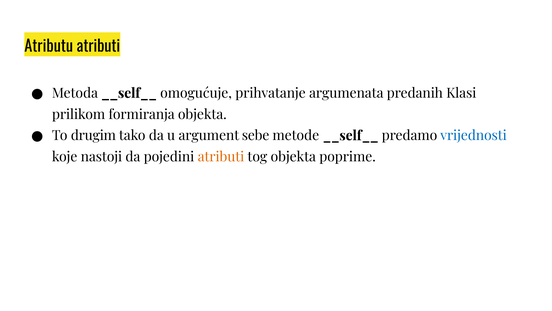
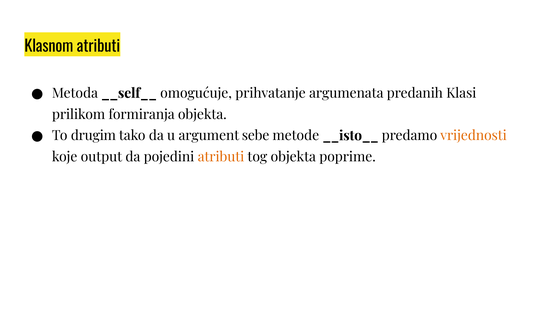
Atributu: Atributu -> Klasnom (49, 46)
metode __self__: __self__ -> __isto__ (351, 135)
vrijednosti colour: blue -> orange (474, 135)
nastoji: nastoji -> output (101, 157)
